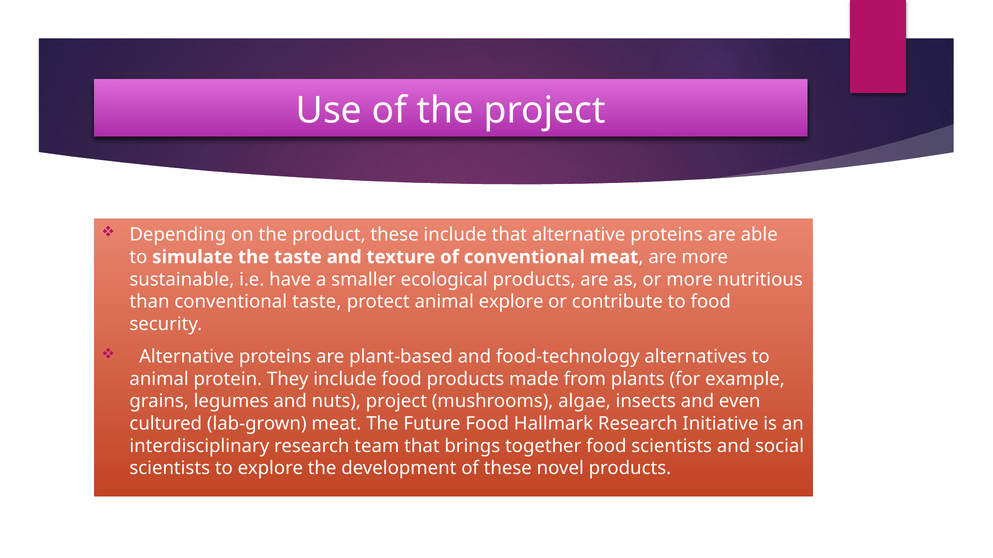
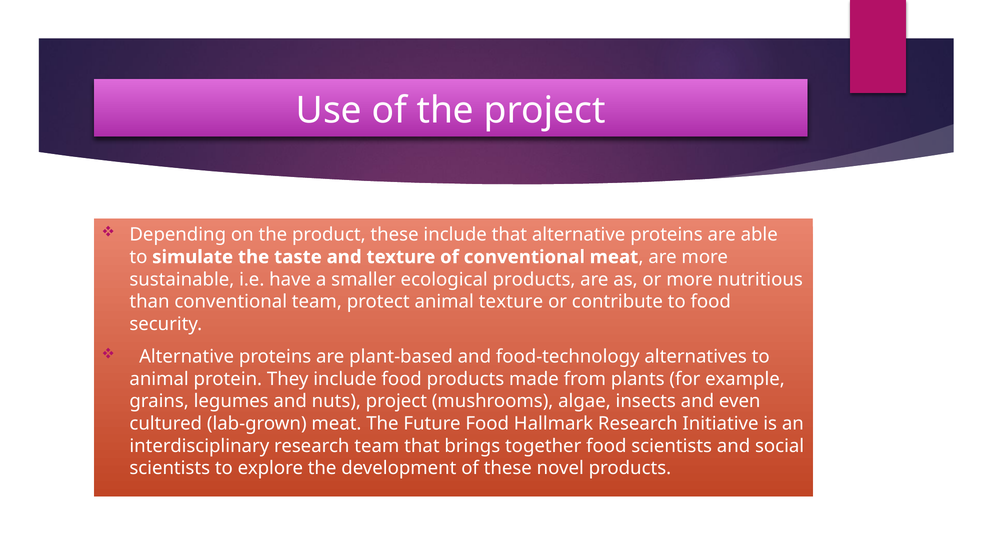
conventional taste: taste -> team (317, 302)
animal explore: explore -> texture (511, 302)
